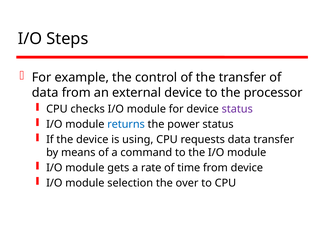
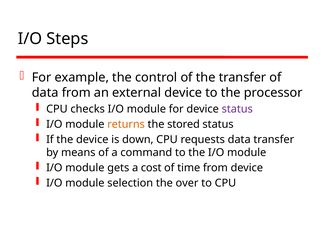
returns colour: blue -> orange (126, 124)
power: power -> stored (184, 124)
using: using -> down (138, 140)
rate: rate -> cost (151, 168)
